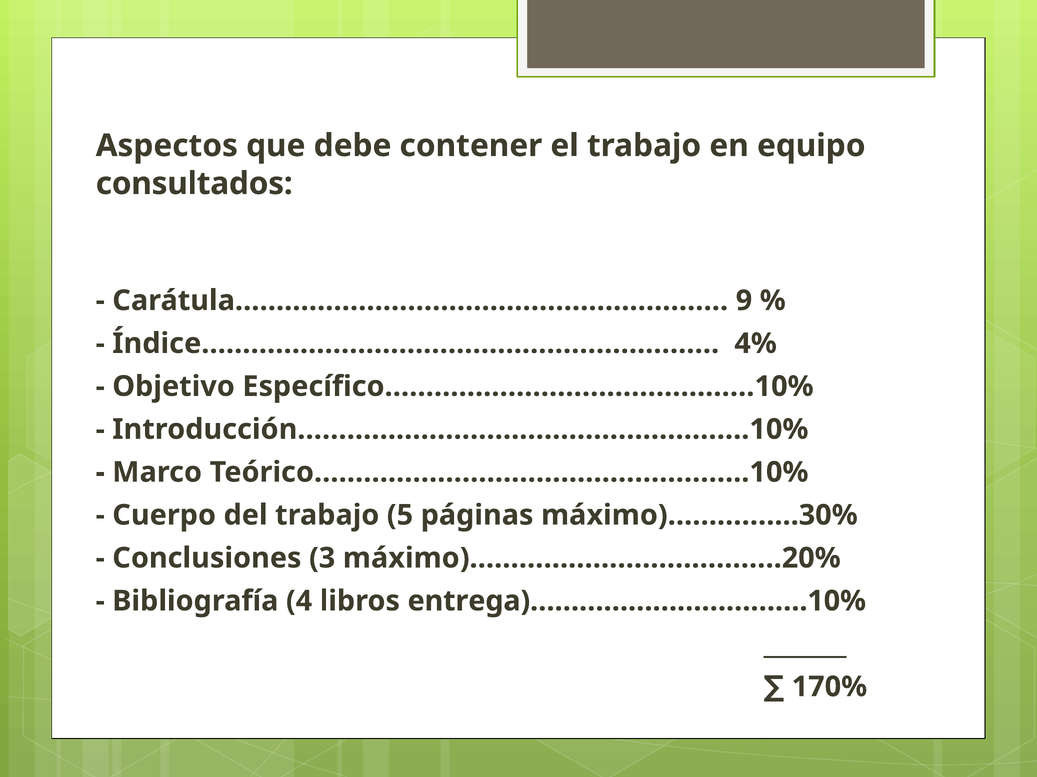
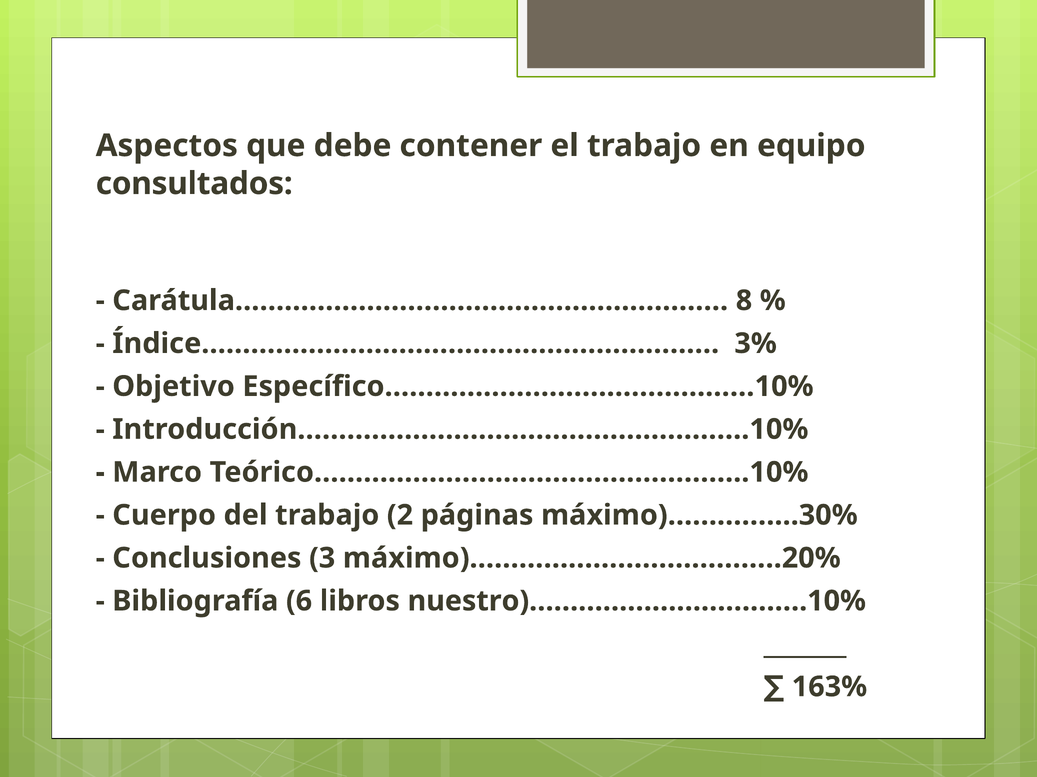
9: 9 -> 8 (744, 301)
4%: 4% -> 3% (756, 344)
5: 5 -> 2 (400, 516)
4: 4 -> 6 (299, 602)
entrega)…………………………….10%: entrega)…………………………….10% -> nuestro)…………………………….10% (637, 602)
170%: 170% -> 163% (829, 687)
